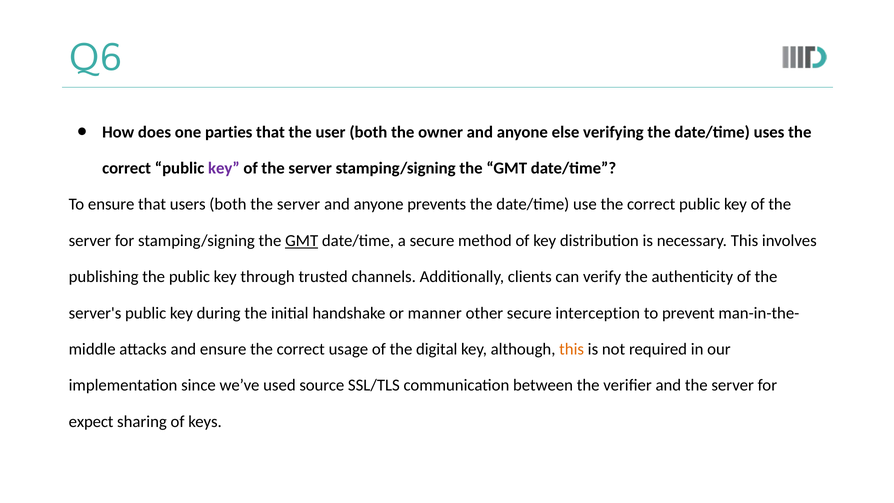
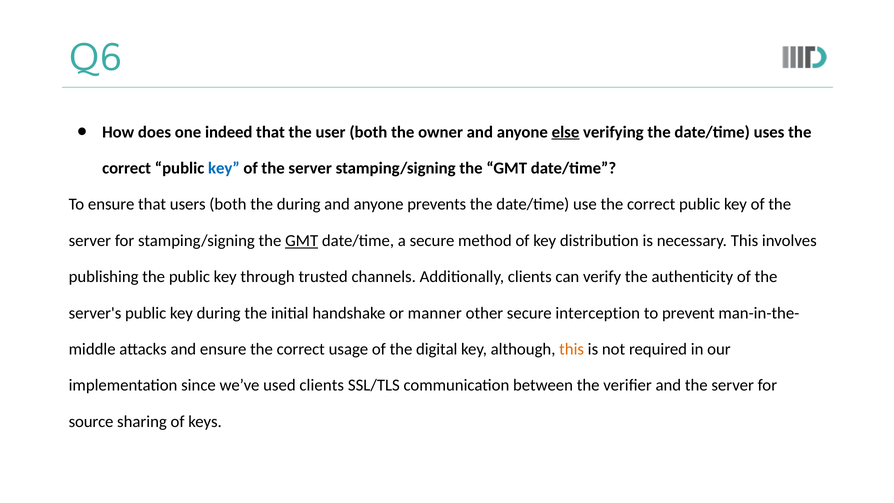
parties: parties -> indeed (229, 132)
else underline: none -> present (566, 132)
key colour: purple -> blue (224, 168)
both the server: server -> during (299, 204)
used source: source -> clients (322, 385)
expect: expect -> source (91, 421)
